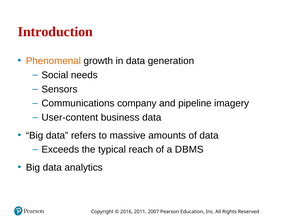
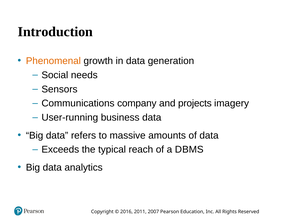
Introduction colour: red -> black (55, 32)
pipeline: pipeline -> projects (195, 104)
User-content: User-content -> User-running (70, 118)
